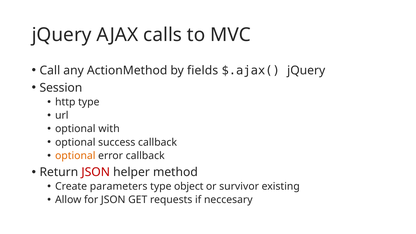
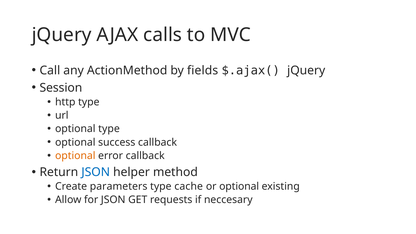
optional with: with -> type (109, 129)
JSON colour: red -> blue (96, 172)
object: object -> cache (189, 187)
or survivor: survivor -> optional (239, 187)
